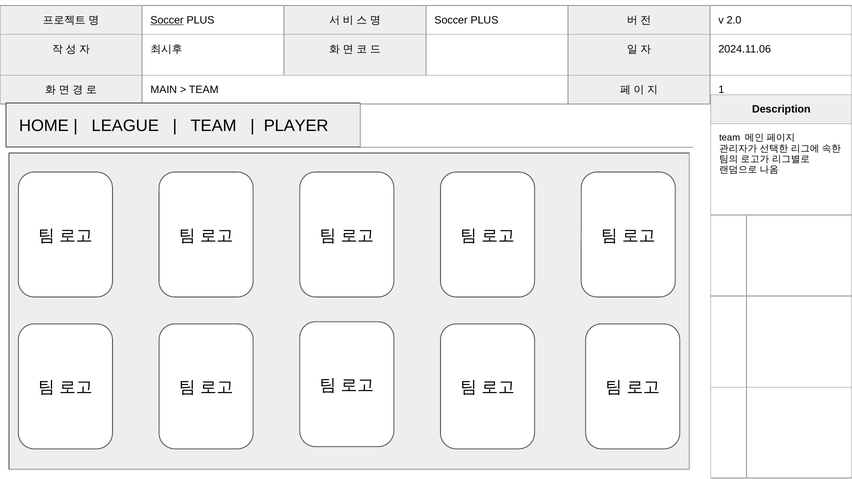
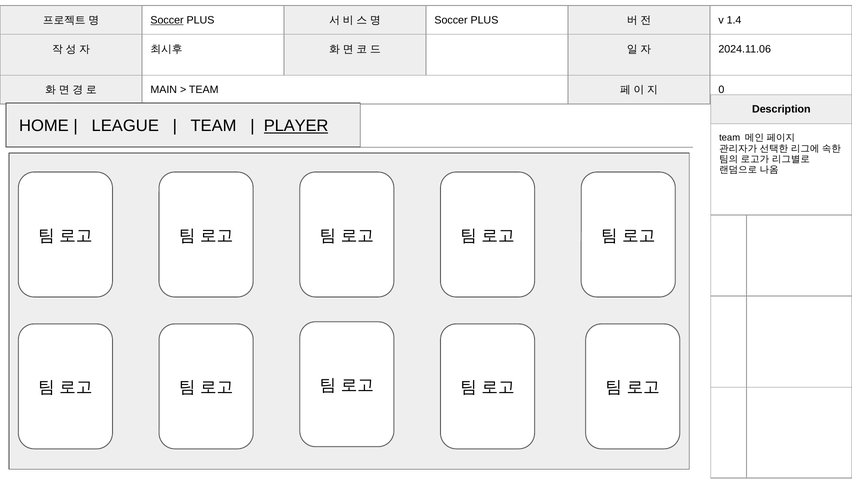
2.0: 2.0 -> 1.4 (734, 20)
1: 1 -> 0 (721, 90)
PLAYER underline: none -> present (296, 126)
